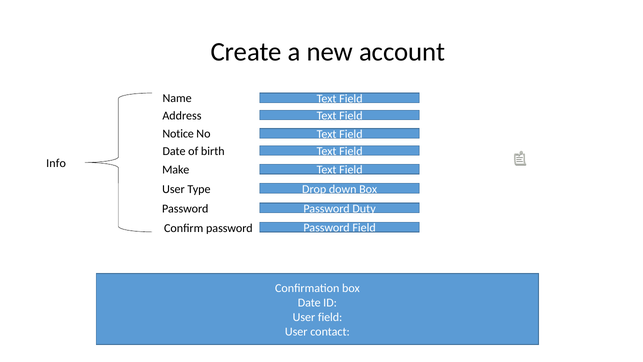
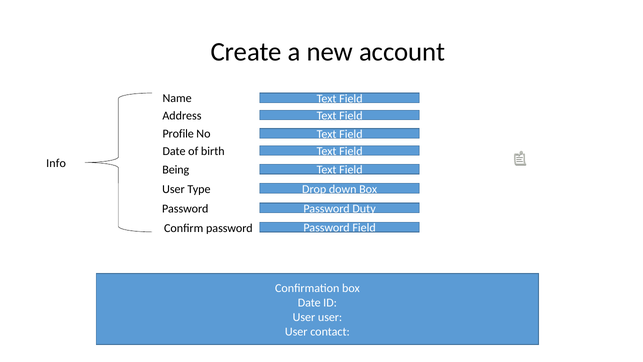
Notice: Notice -> Profile (178, 134)
Make: Make -> Being (176, 169)
field: field -> user (330, 317)
